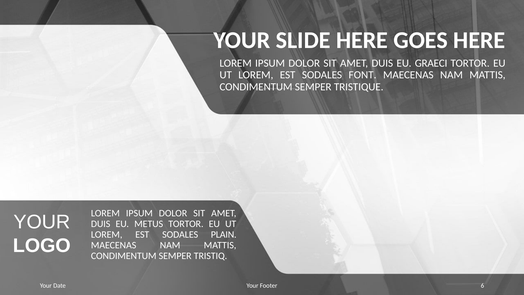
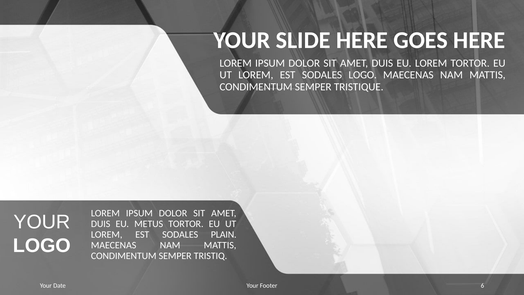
EU GRAECI: GRAECI -> LOREM (431, 63)
SODALES FONT: FONT -> LOGO (363, 75)
